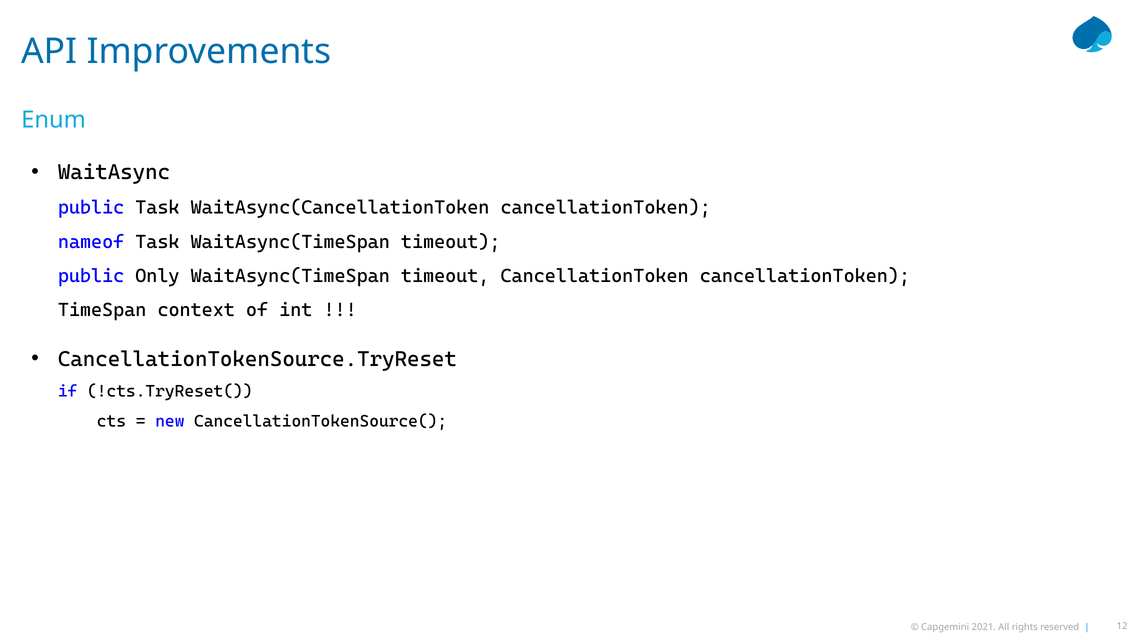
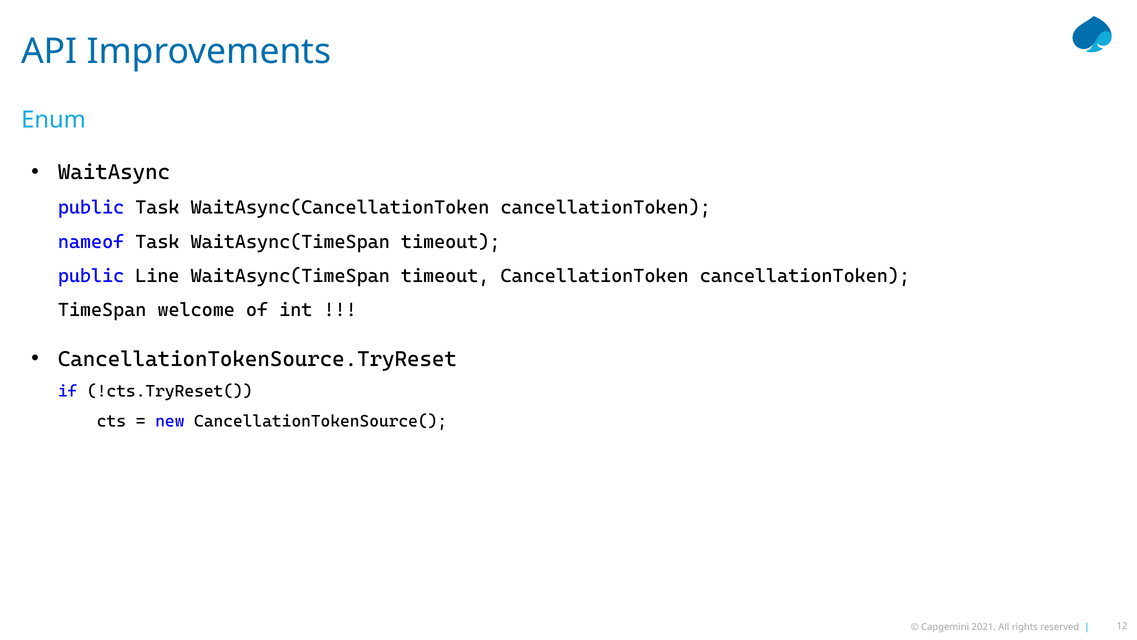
Only: Only -> Line (157, 276)
context: context -> welcome (196, 310)
